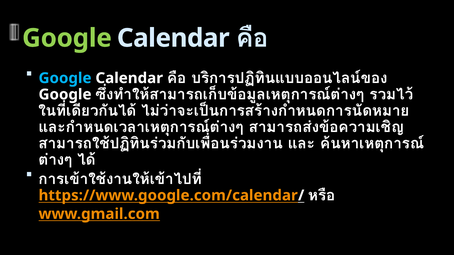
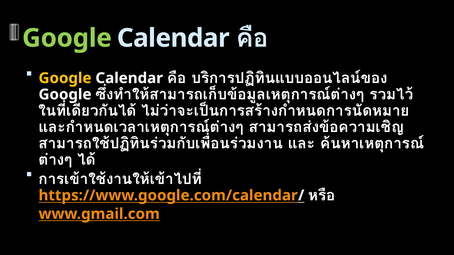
Google colour: light blue -> yellow (65, 78)
